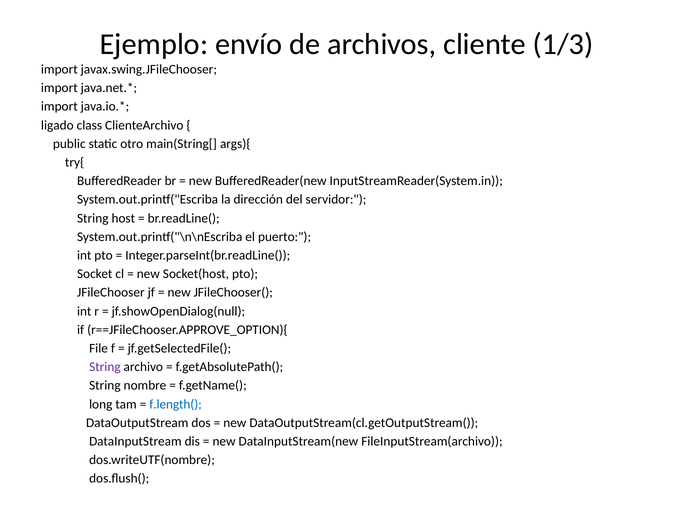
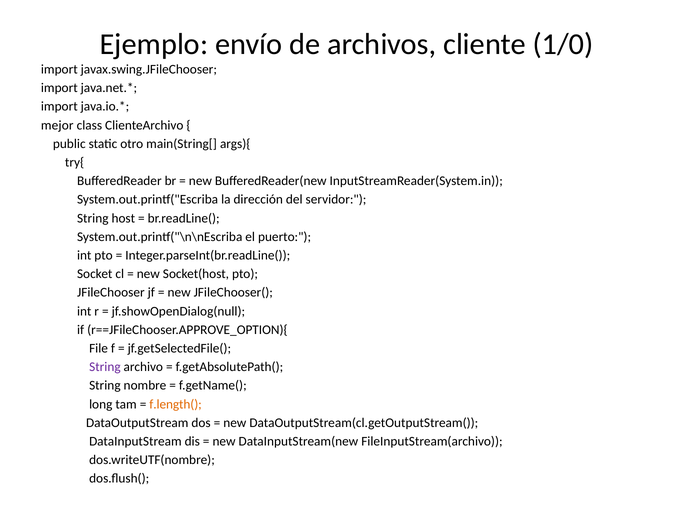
1/3: 1/3 -> 1/0 (563, 44)
ligado: ligado -> mejor (57, 125)
f.length( colour: blue -> orange (176, 404)
